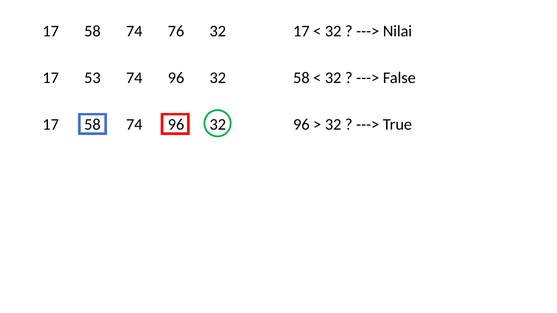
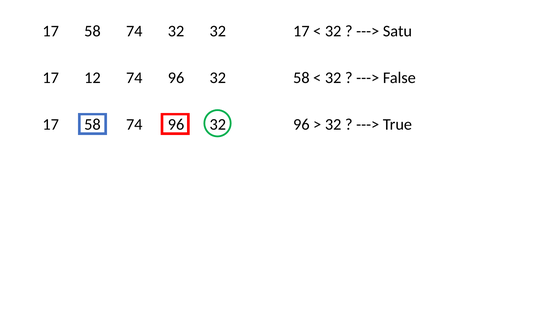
74 76: 76 -> 32 (176, 31)
Nilai: Nilai -> Satu (397, 31)
53: 53 -> 12 (92, 78)
